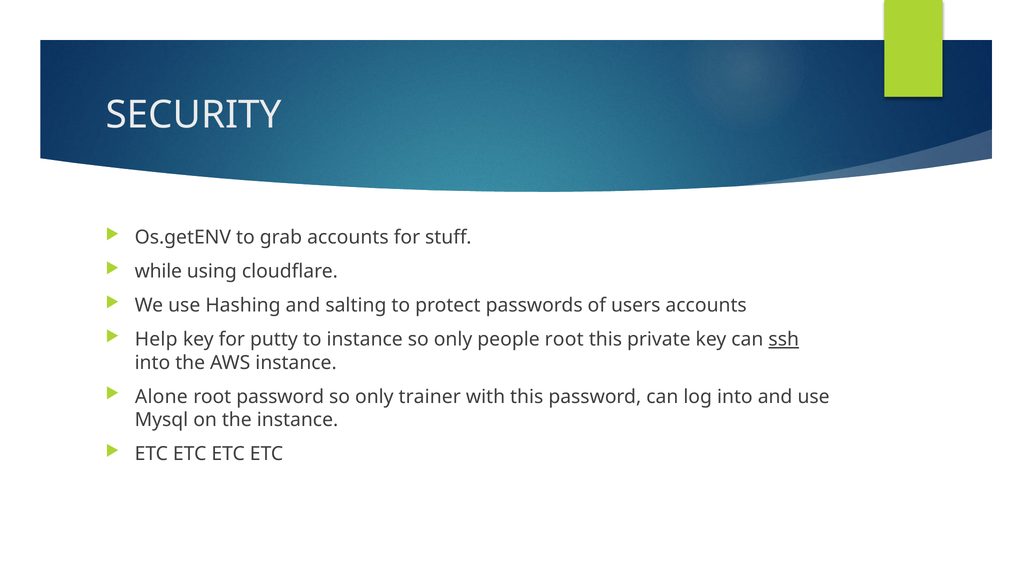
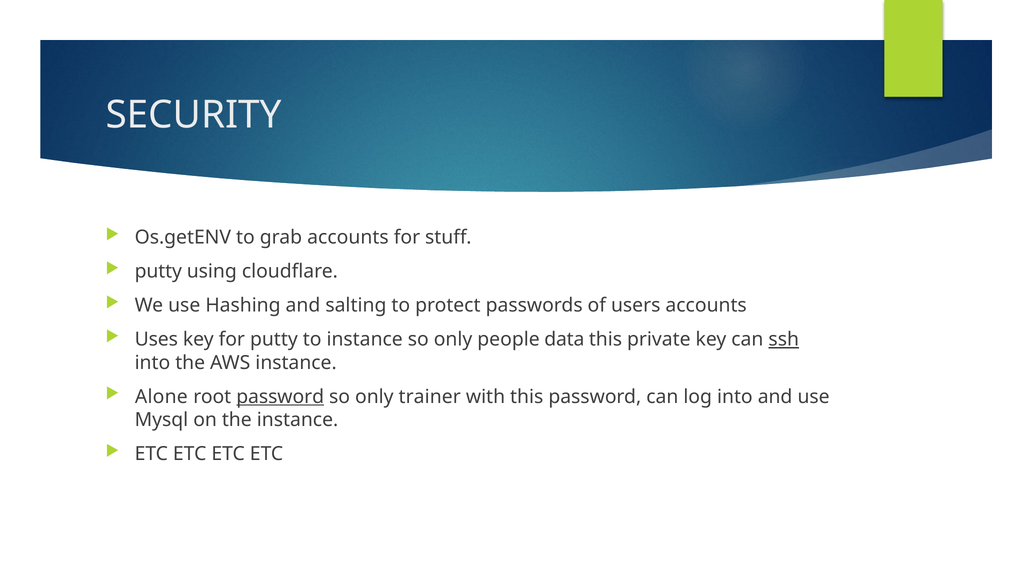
while: while -> putty (158, 271)
Help: Help -> Uses (156, 339)
people root: root -> data (564, 339)
password underline: none -> present (280, 397)
